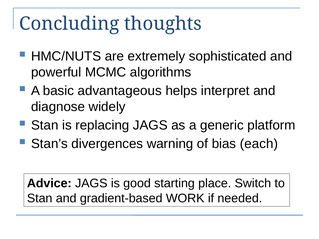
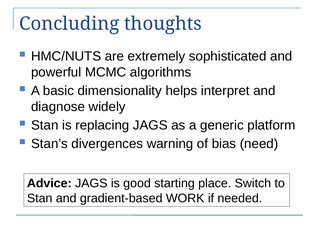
advantageous: advantageous -> dimensionality (120, 91)
each: each -> need (259, 144)
